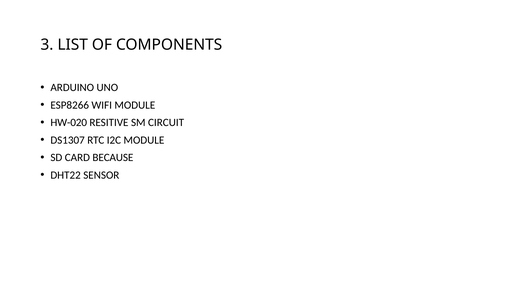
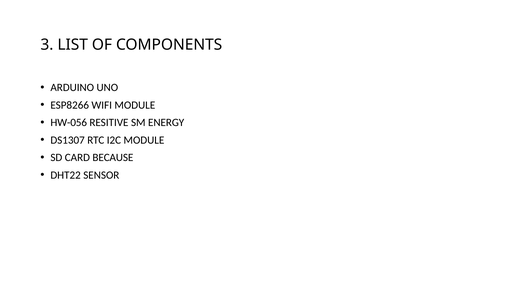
HW-020: HW-020 -> HW-056 (69, 122)
CIRCUIT: CIRCUIT -> ENERGY (166, 122)
